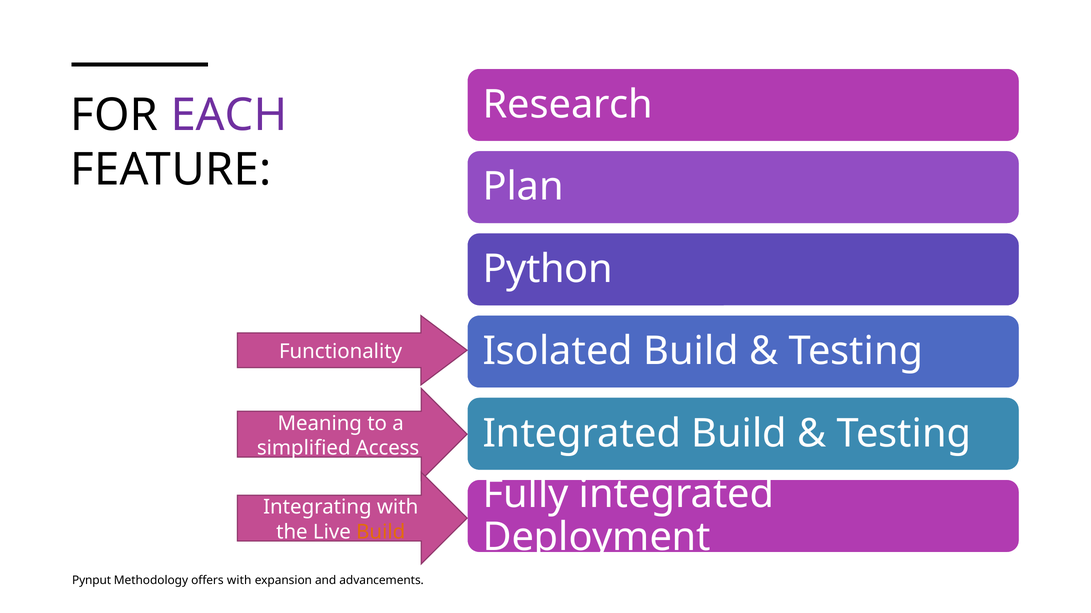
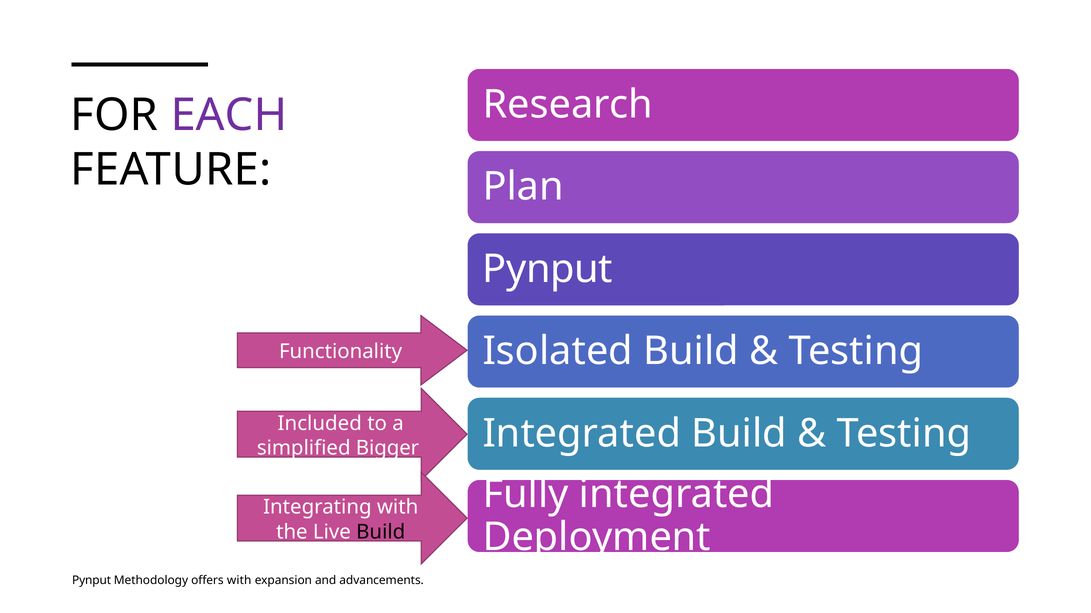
Python: Python -> Pynput (548, 269)
Meaning: Meaning -> Included (320, 424)
Access: Access -> Bigger (388, 448)
Build colour: orange -> black (381, 532)
